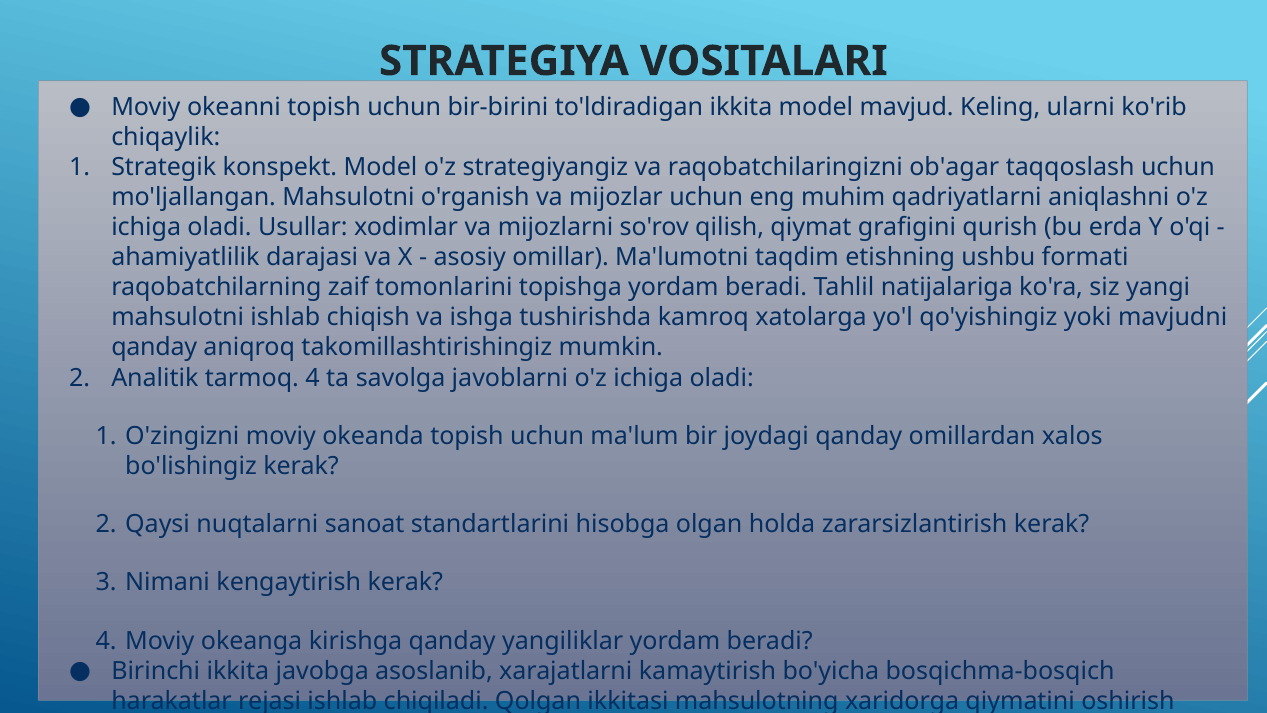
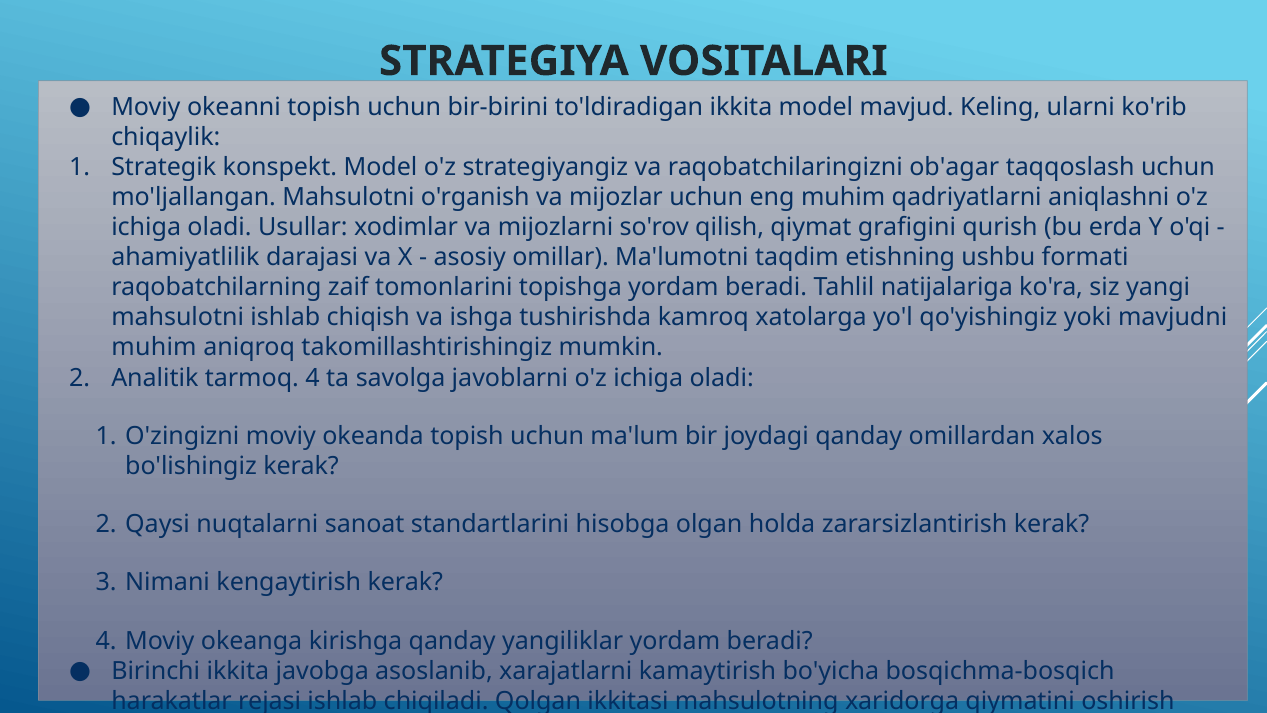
qanday: qanday -> muhim (154, 348)
